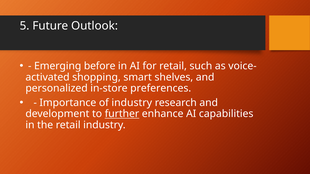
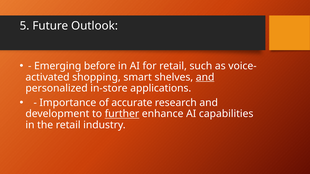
and underline: none -> present (205, 77)
preferences: preferences -> applications (161, 88)
of industry: industry -> accurate (132, 103)
